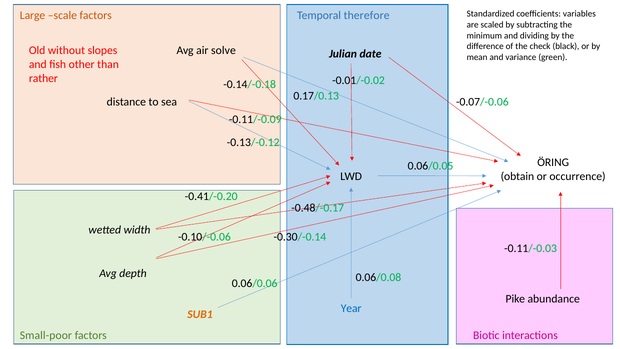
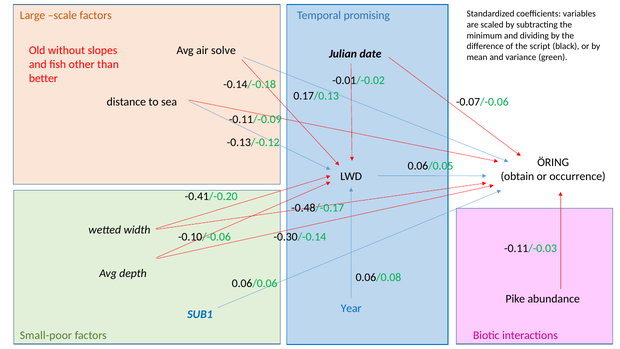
therefore: therefore -> promising (367, 16)
check: check -> script (540, 46)
rather: rather -> better (43, 78)
SUB1 colour: orange -> blue (200, 314)
